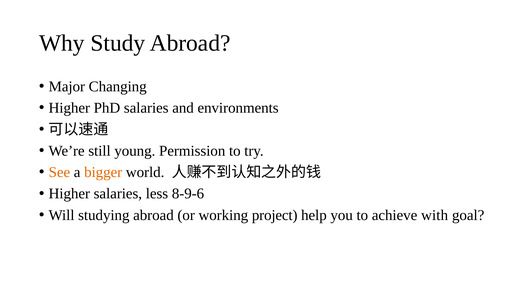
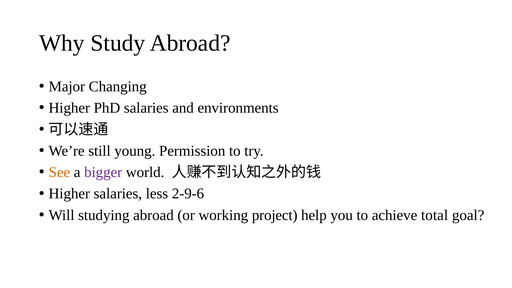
bigger colour: orange -> purple (103, 172)
8-9-6: 8-9-6 -> 2-9-6 (188, 194)
with: with -> total (435, 215)
